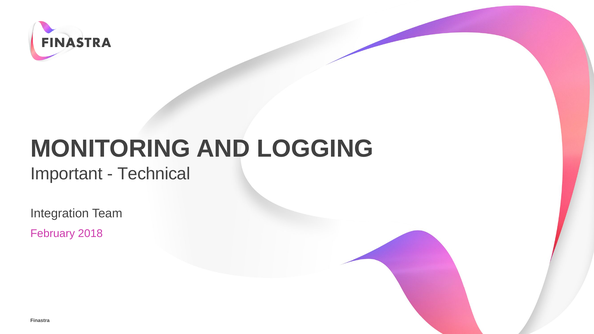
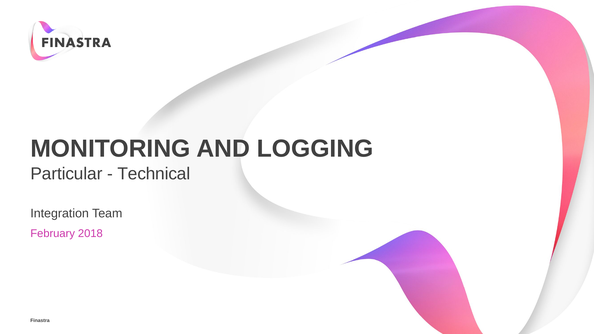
Important: Important -> Particular (66, 174)
